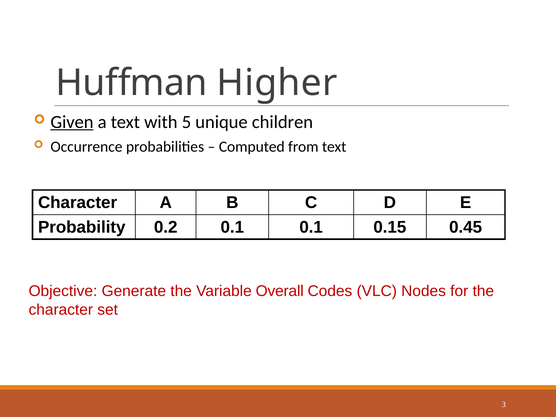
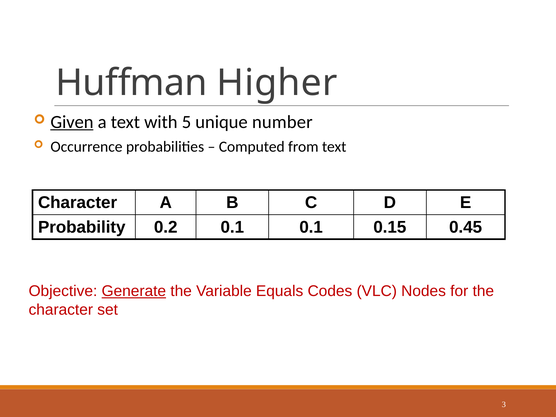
children: children -> number (282, 122)
Generate underline: none -> present (134, 291)
Overall: Overall -> Equals (280, 291)
